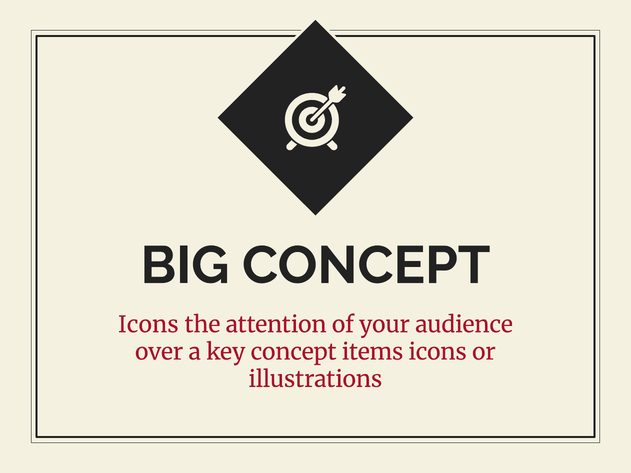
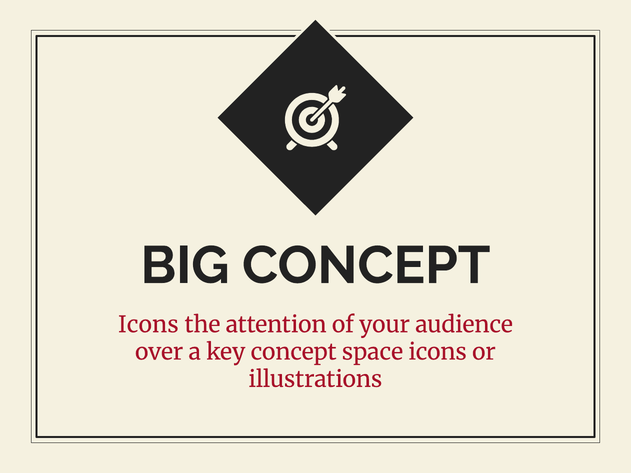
items: items -> space (372, 352)
